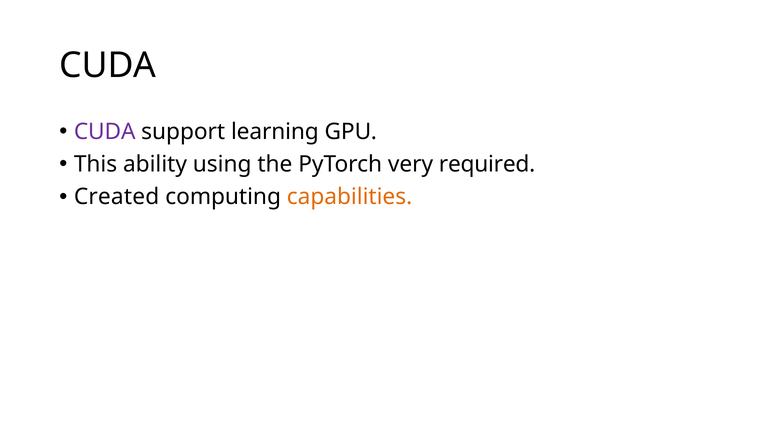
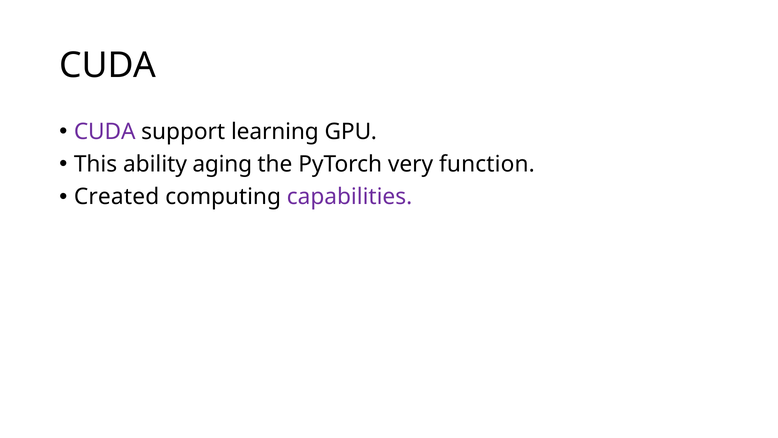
using: using -> aging (222, 164)
required: required -> function (487, 164)
capabilities colour: orange -> purple (350, 197)
